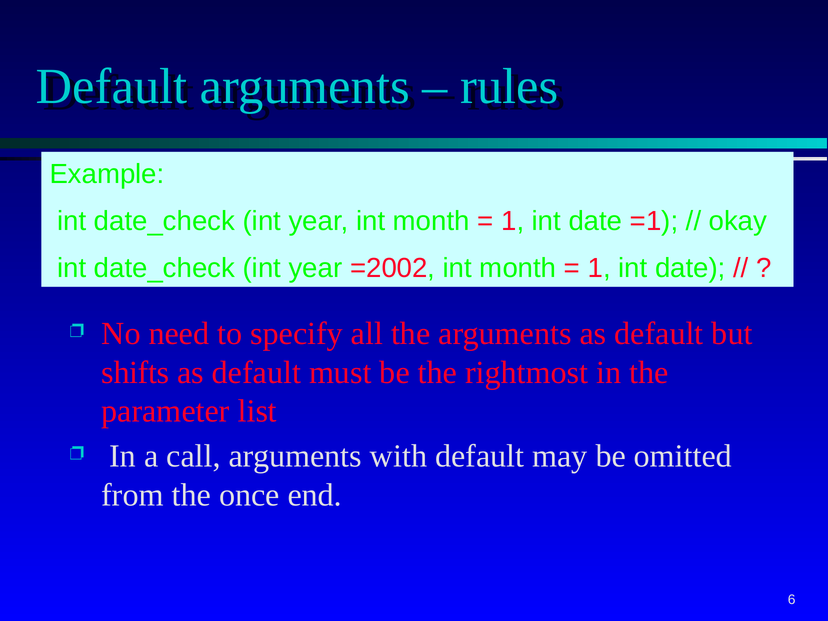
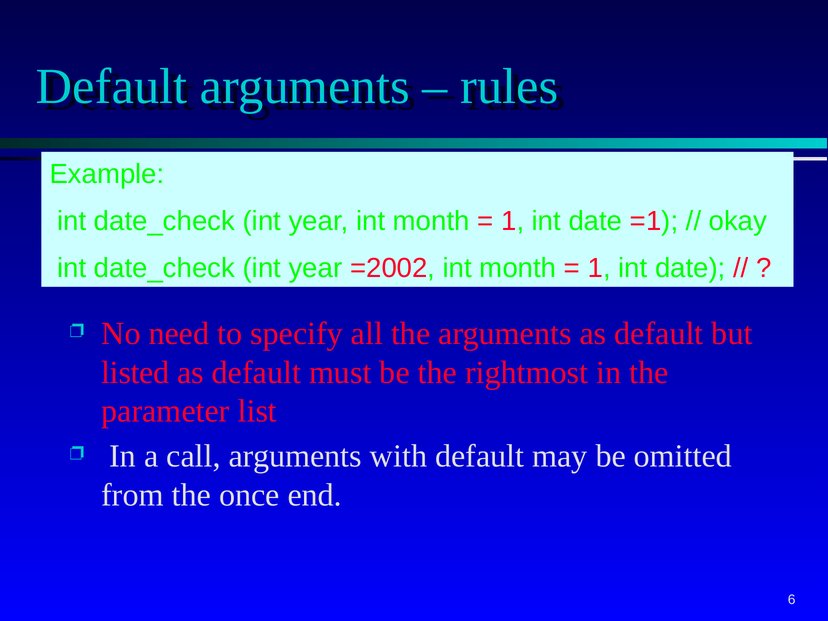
shifts: shifts -> listed (135, 373)
